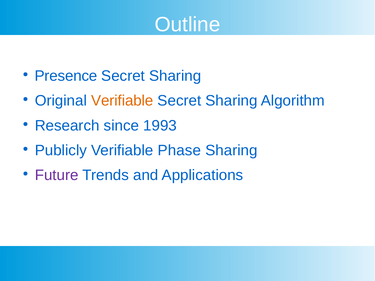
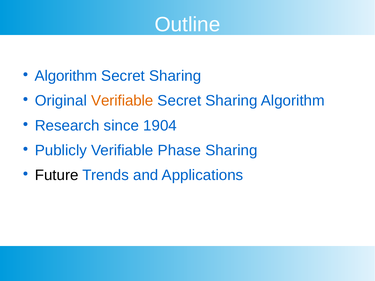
Presence: Presence -> Algorithm (66, 76)
1993: 1993 -> 1904 (160, 126)
Future colour: purple -> black (57, 175)
